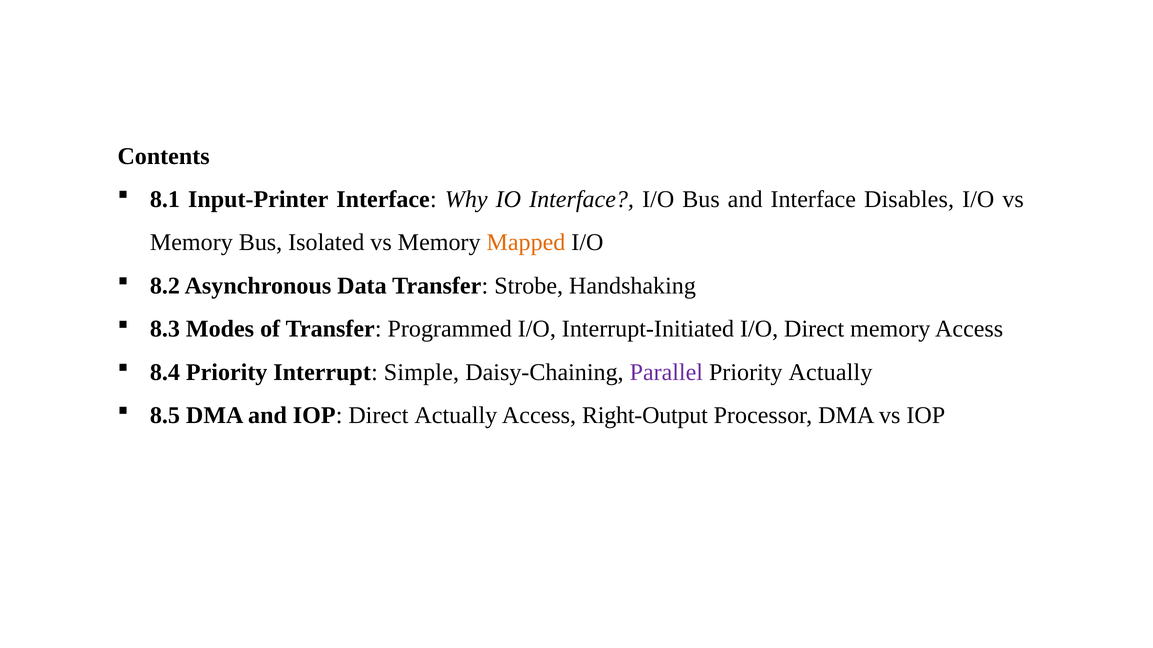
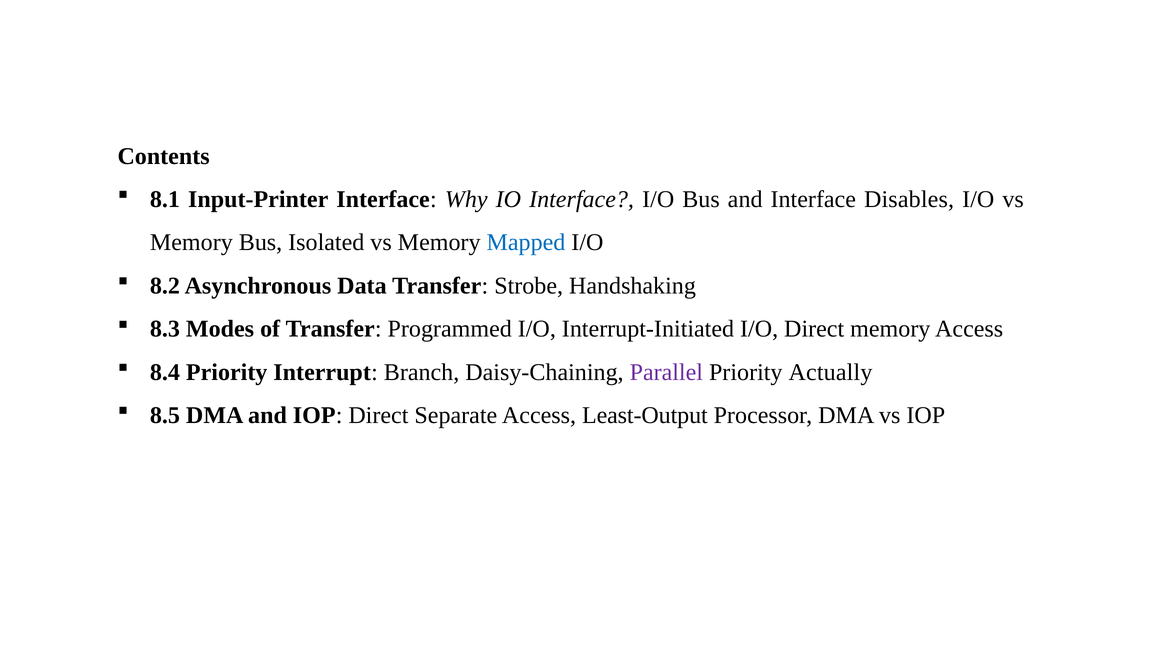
Mapped colour: orange -> blue (526, 243)
Simple: Simple -> Branch (422, 372)
Direct Actually: Actually -> Separate (456, 416)
Right-Output: Right-Output -> Least-Output (645, 416)
